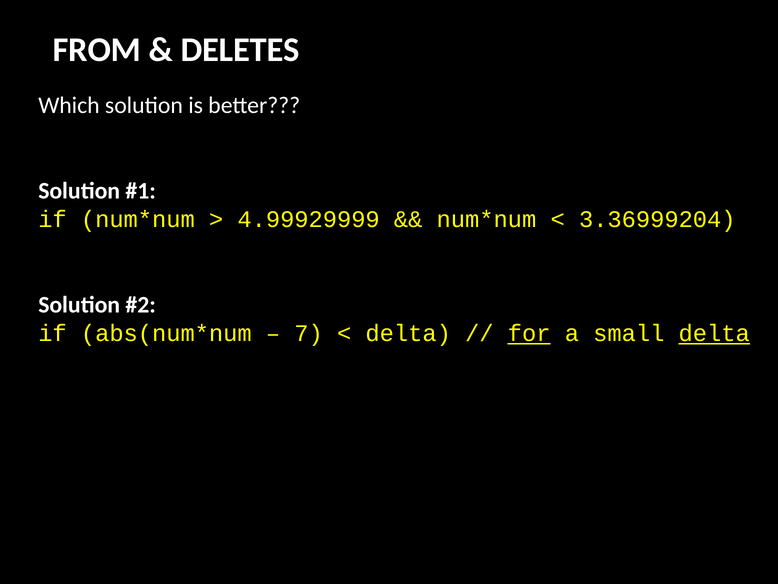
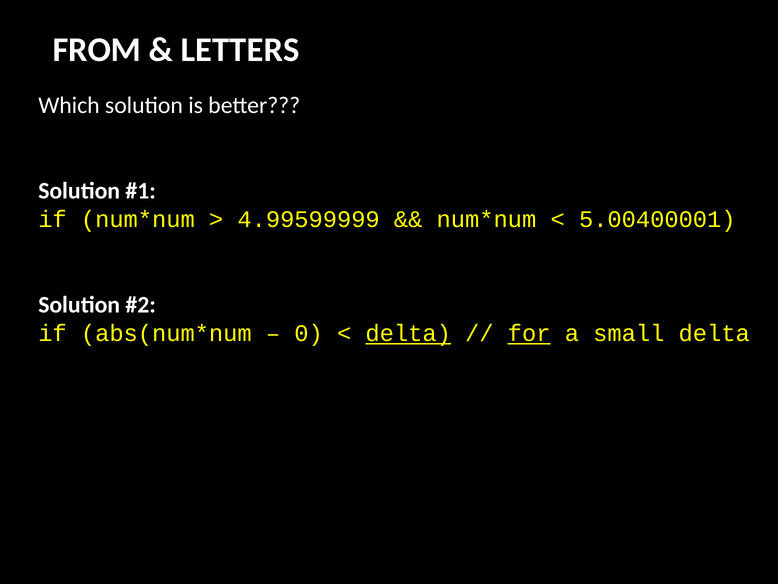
DELETES: DELETES -> LETTERS (240, 50)
4.99929999: 4.99929999 -> 4.99599999 (309, 219)
3.36999204: 3.36999204 -> 5.00400001 (657, 219)
7: 7 -> 0 (309, 333)
delta underline: none -> present (408, 333)
delta underline: present -> none (714, 333)
